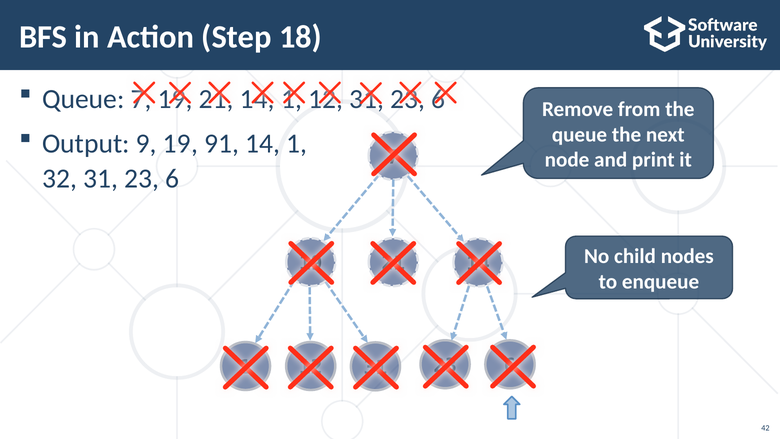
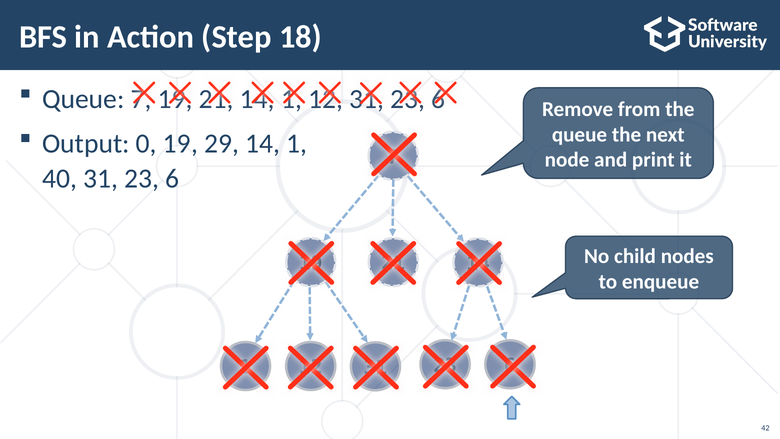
9: 9 -> 0 (146, 144)
91: 91 -> 29 (221, 144)
32: 32 -> 40 (60, 178)
